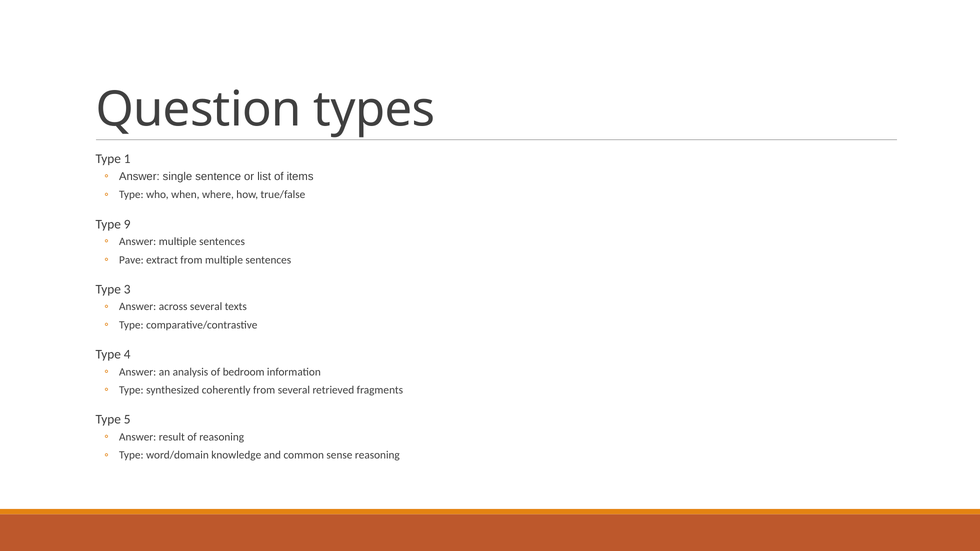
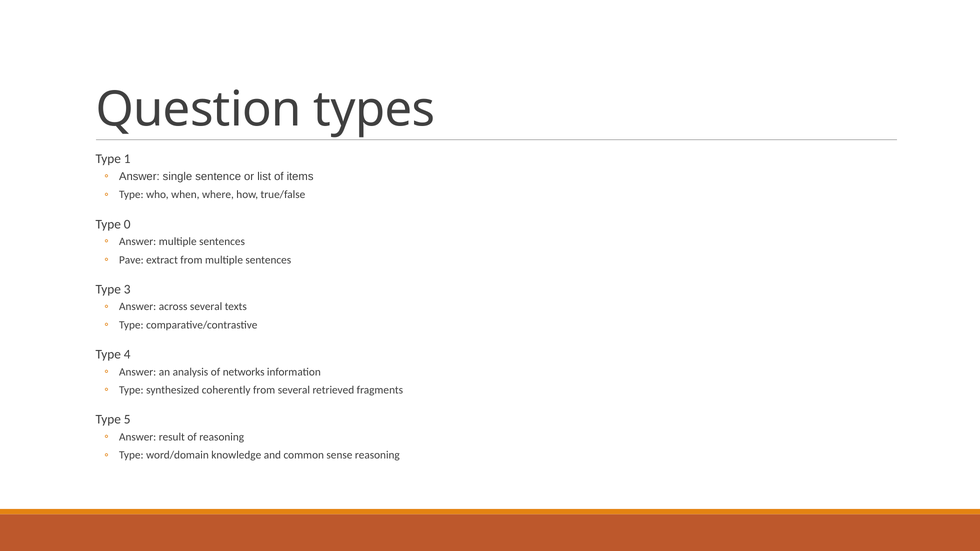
9: 9 -> 0 (127, 224)
bedroom: bedroom -> networks (244, 372)
